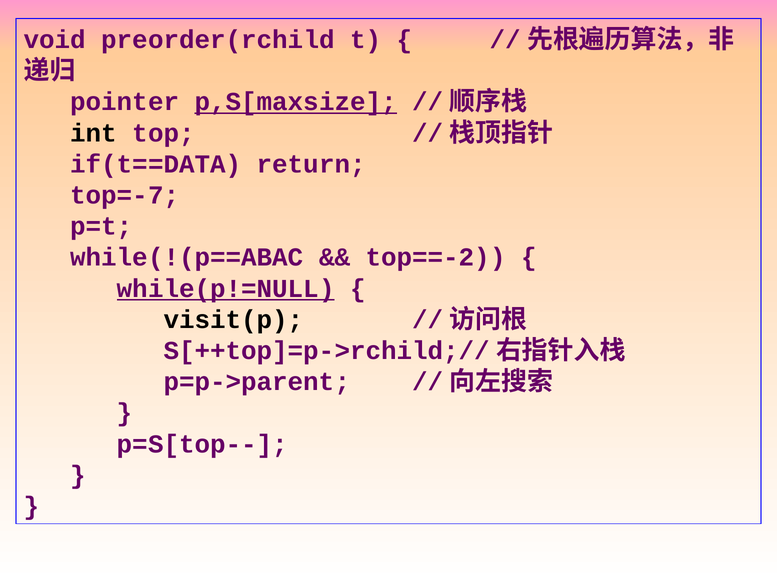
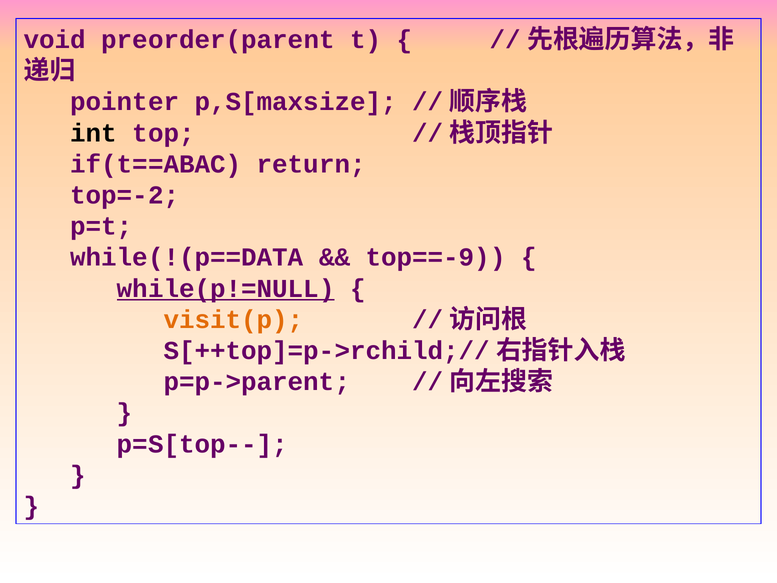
preorder(rchild: preorder(rchild -> preorder(parent (218, 40)
p,S[maxsize underline: present -> none (296, 102)
if(t==DATA: if(t==DATA -> if(t==ABAC (156, 164)
top=-7: top=-7 -> top=-2 (125, 195)
while(!(p==ABAC: while(!(p==ABAC -> while(!(p==DATA (187, 257)
top==-2: top==-2 -> top==-9 (436, 257)
visit(p colour: black -> orange (233, 319)
